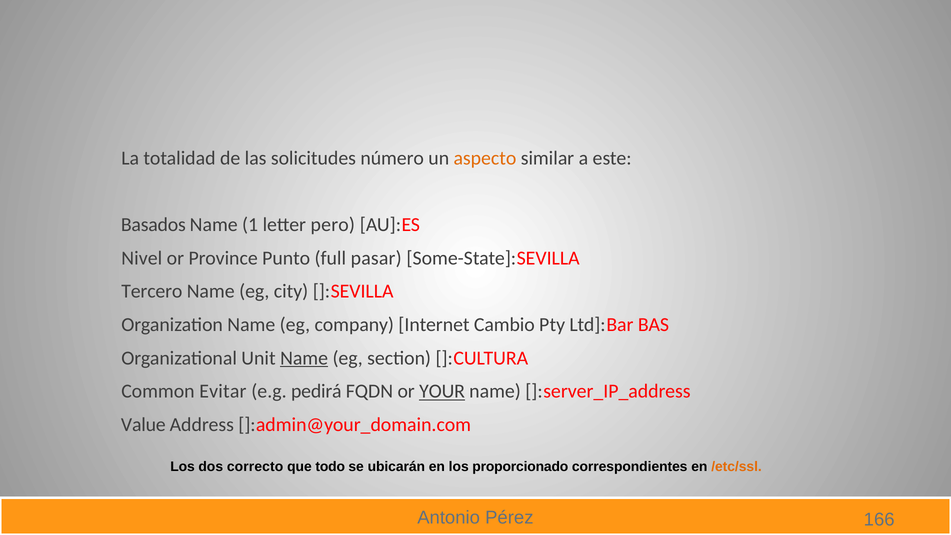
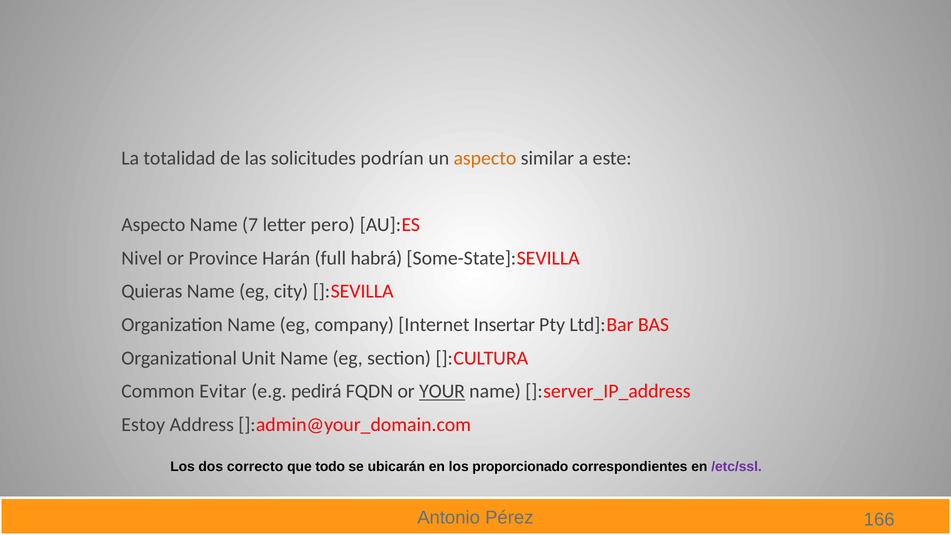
número: número -> podrían (392, 158)
Basados: Basados -> Aspecto (153, 225)
1: 1 -> 7 (250, 225)
Punto: Punto -> Harán (286, 258)
pasar: pasar -> habrá (376, 258)
Tercero: Tercero -> Quieras (152, 291)
Cambio: Cambio -> Insertar (504, 325)
Name underline: present -> none (304, 358)
Value: Value -> Estoy (143, 425)
/etc/ssl colour: orange -> purple (737, 467)
